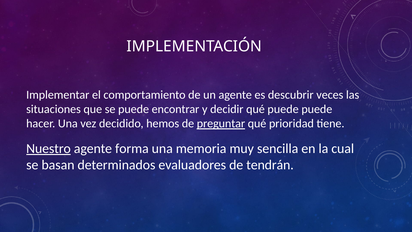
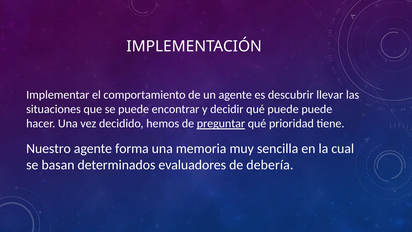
veces: veces -> llevar (330, 95)
Nuestro underline: present -> none (49, 148)
tendrán: tendrán -> debería (270, 165)
